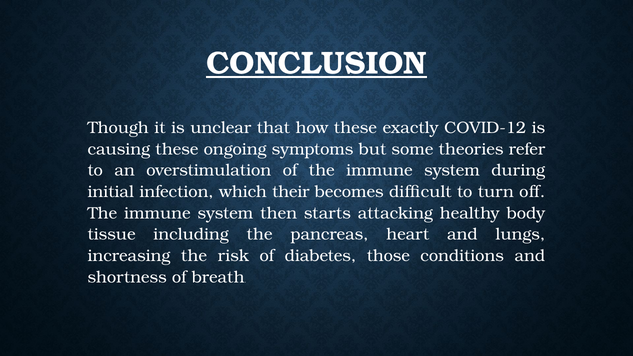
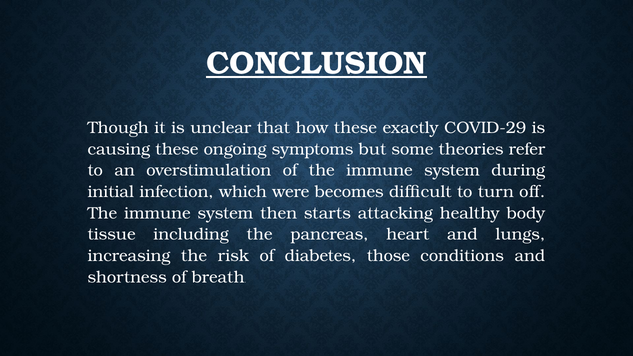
COVID-12: COVID-12 -> COVID-29 (485, 128)
their: their -> were (291, 192)
